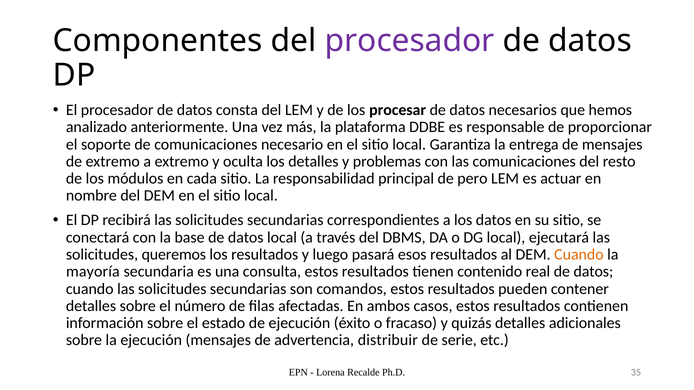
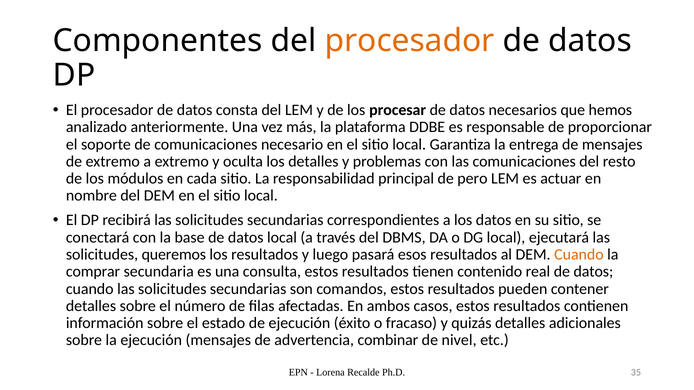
procesador colour: purple -> orange (410, 41)
mayoría: mayoría -> comprar (93, 272)
distribuir: distribuir -> combinar (388, 341)
serie: serie -> nivel (459, 341)
